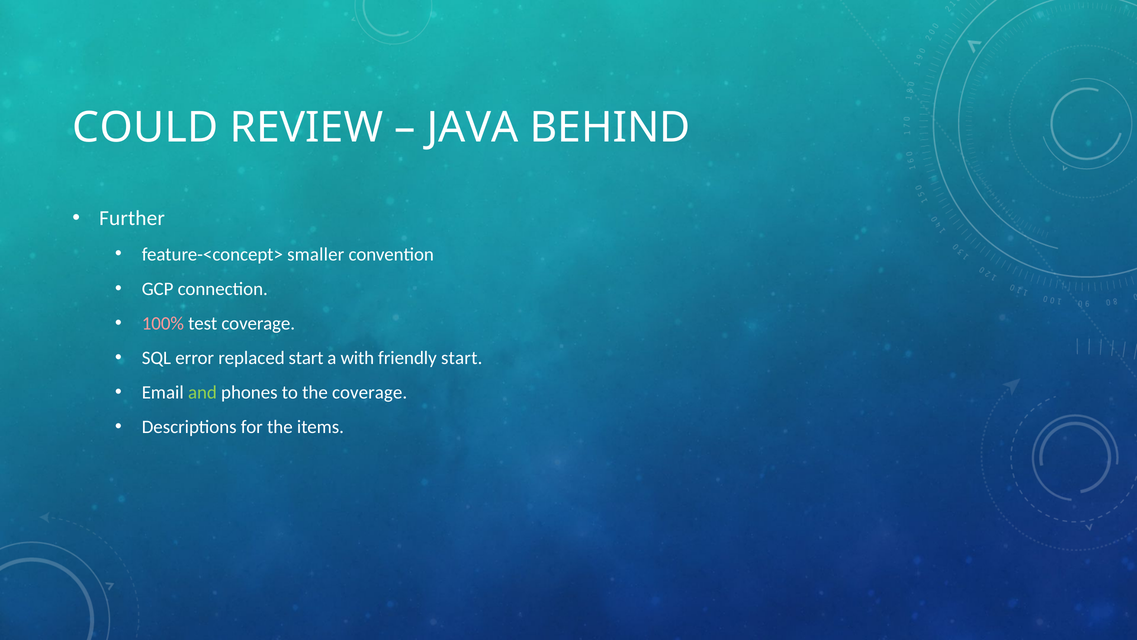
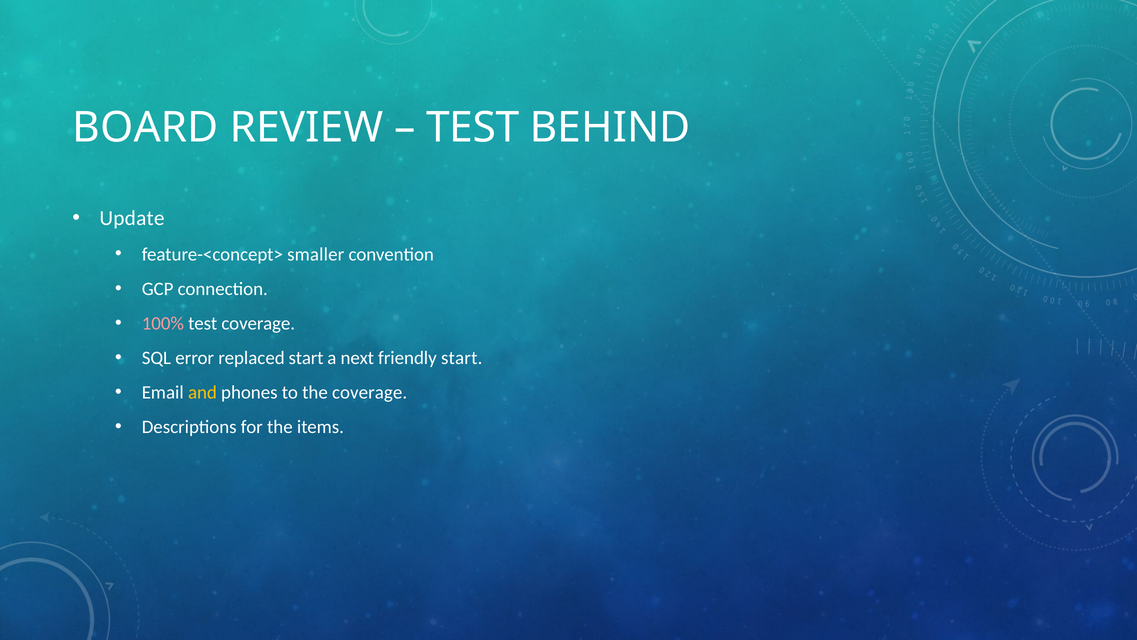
COULD: COULD -> BOARD (146, 128)
JAVA: JAVA -> TEST (473, 128)
Further: Further -> Update (132, 218)
with: with -> next (357, 358)
and colour: light green -> yellow (202, 392)
